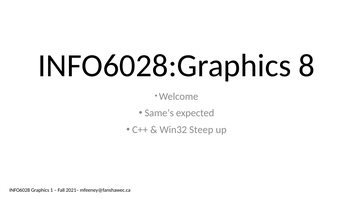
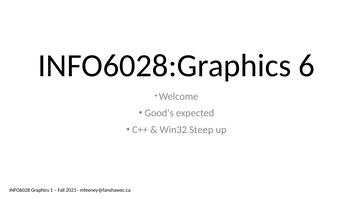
8: 8 -> 6 (307, 66)
Same’s: Same’s -> Good’s (159, 113)
